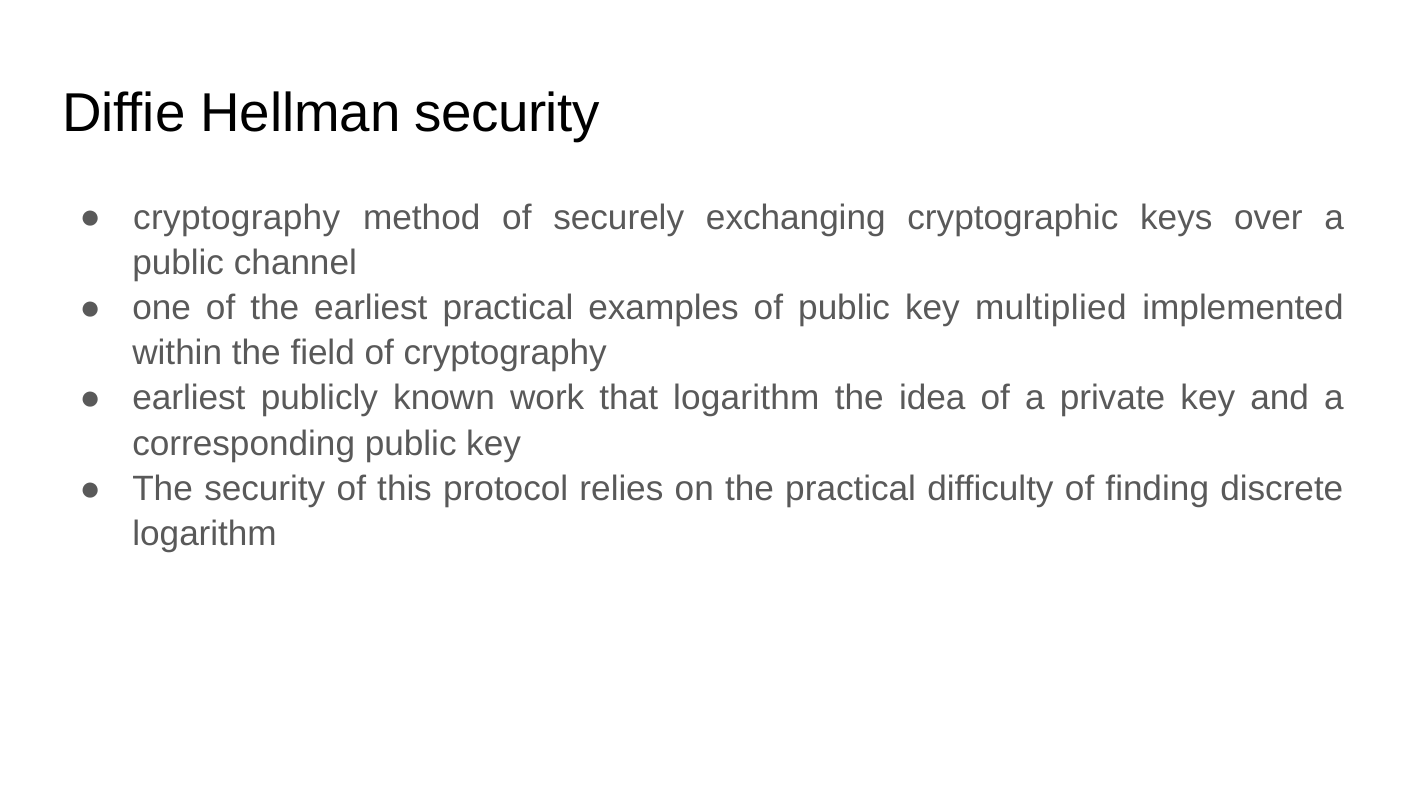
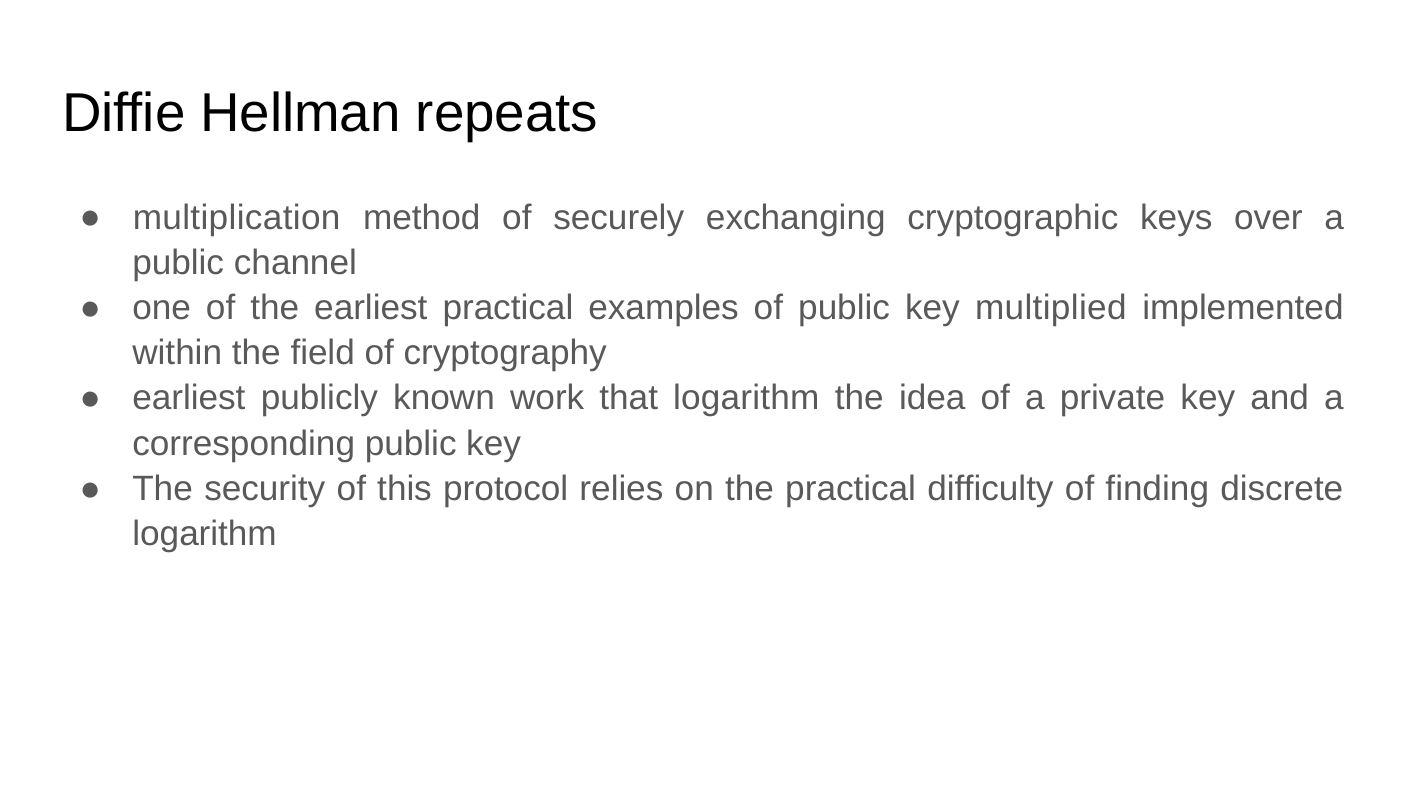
Hellman security: security -> repeats (507, 114)
cryptography: cryptography -> multiplication (237, 218)
